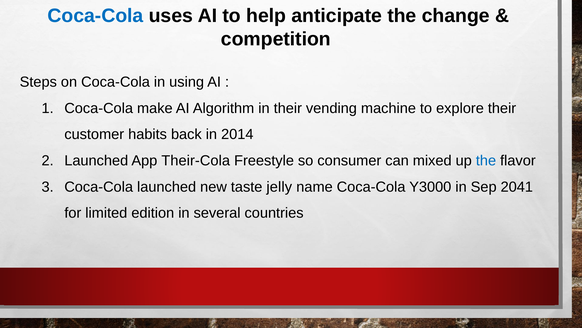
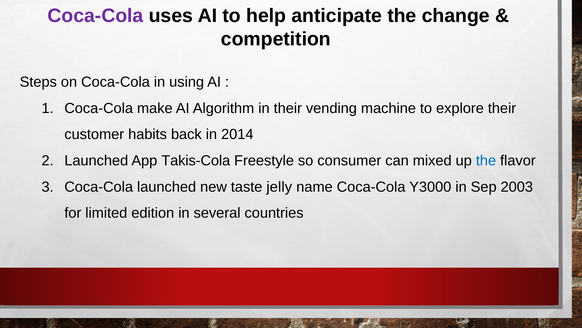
Coca-Cola colour: blue -> purple (95, 16)
Their-Cola: Their-Cola -> Takis-Cola (196, 160)
2041: 2041 -> 2003 (517, 187)
